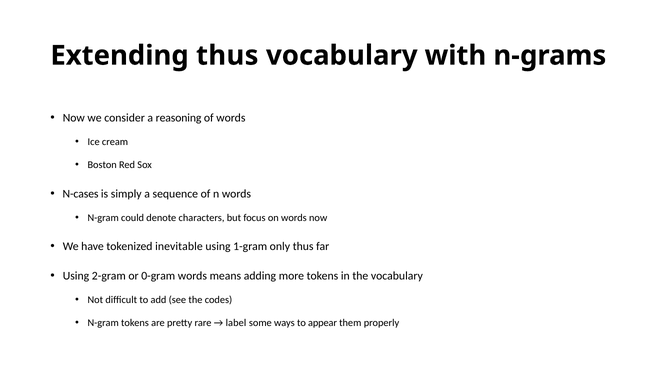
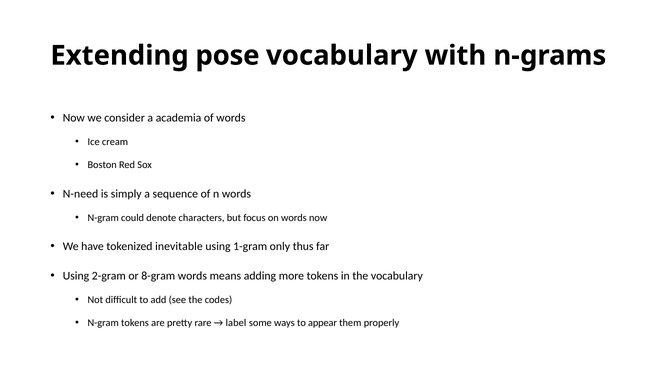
Extending thus: thus -> pose (228, 56)
reasoning: reasoning -> academia (179, 118)
N-cases: N-cases -> N-need (80, 194)
0-gram: 0-gram -> 8-gram (158, 276)
